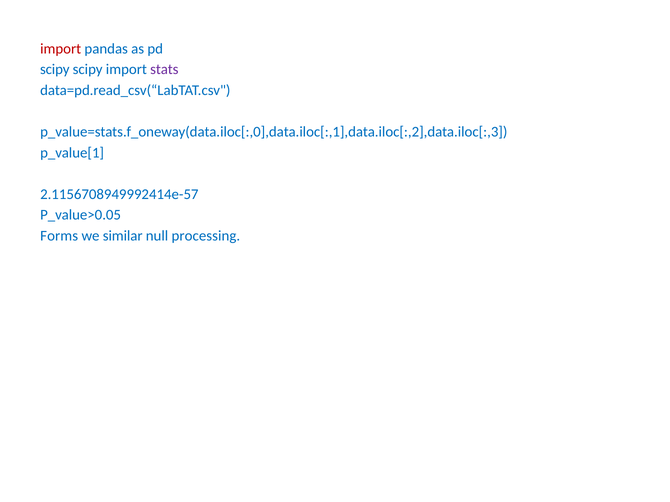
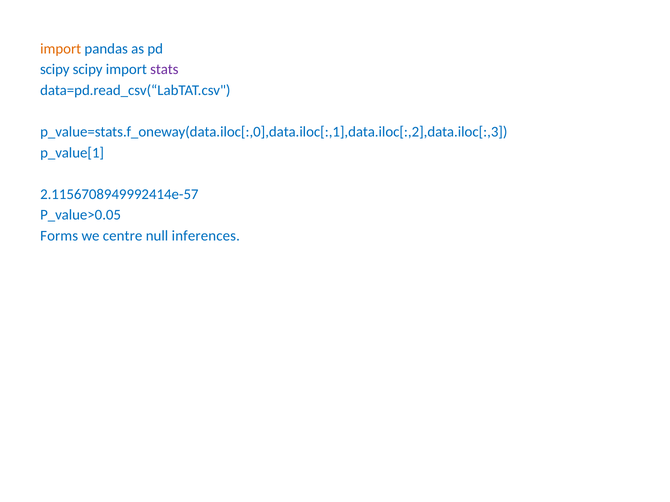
import colour: red -> orange (61, 49)
similar: similar -> centre (123, 236)
processing: processing -> inferences (206, 236)
